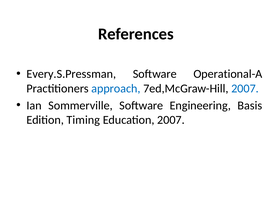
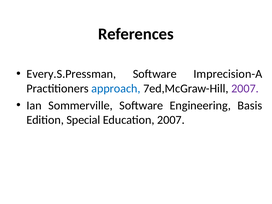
Operational-A: Operational-A -> Imprecision-A (228, 74)
2007 colour: blue -> purple (245, 89)
Timing: Timing -> Special (83, 120)
